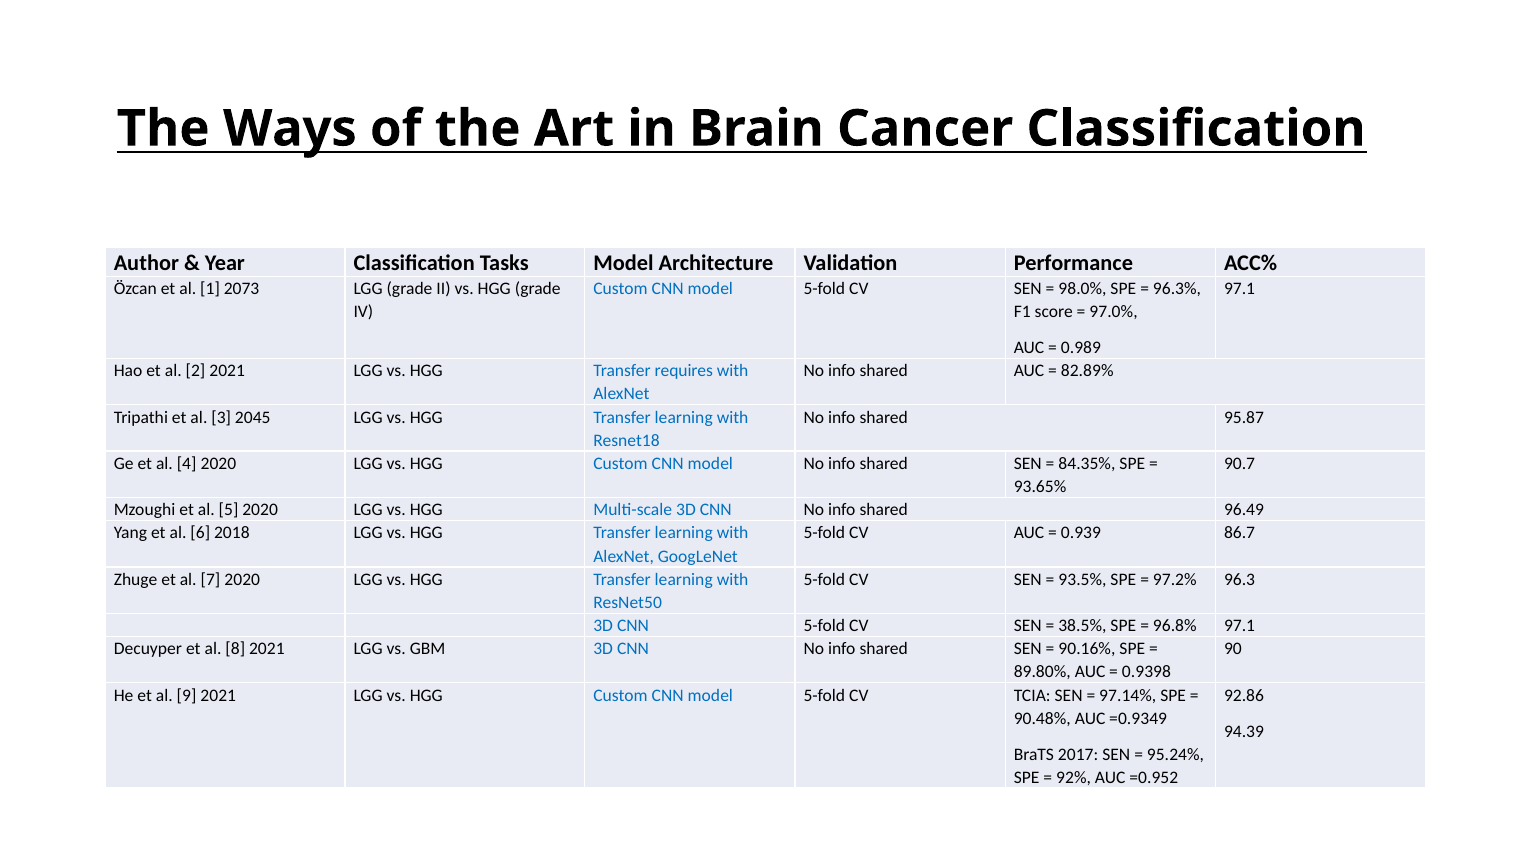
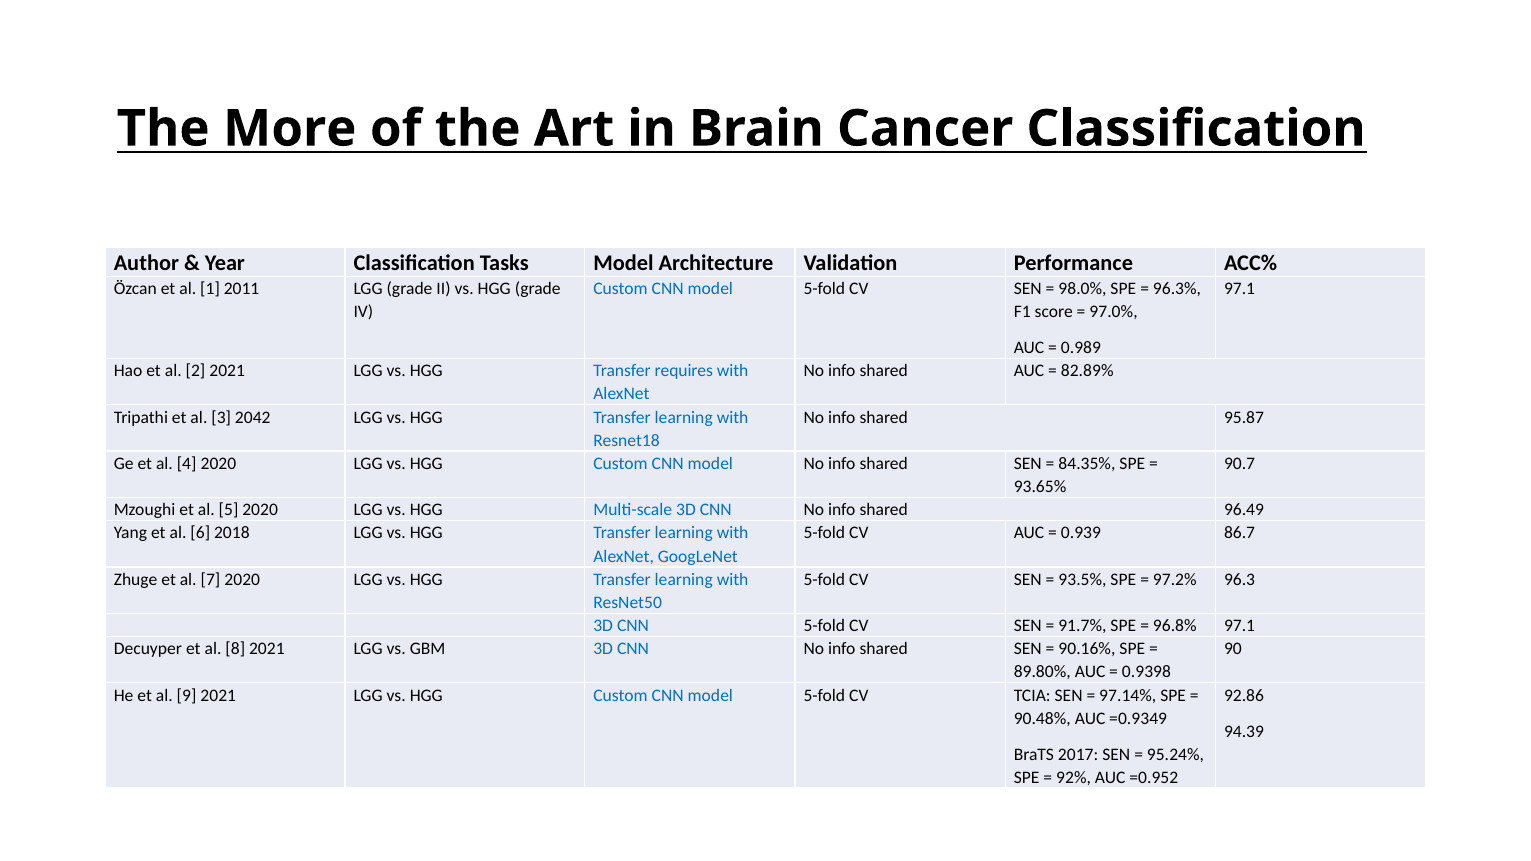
Ways: Ways -> More (290, 129)
2073: 2073 -> 2011 (242, 289)
2045: 2045 -> 2042 (253, 417)
38.5%: 38.5% -> 91.7% (1082, 626)
